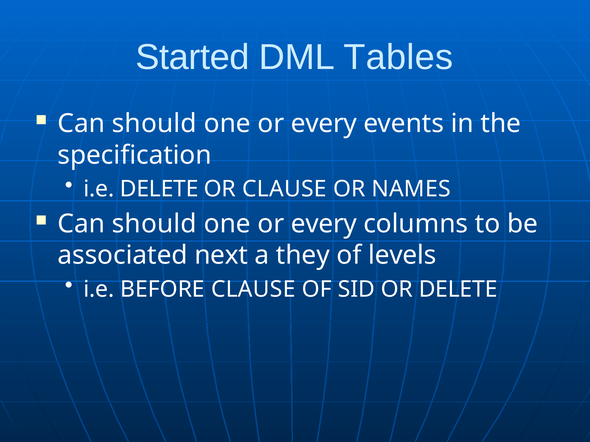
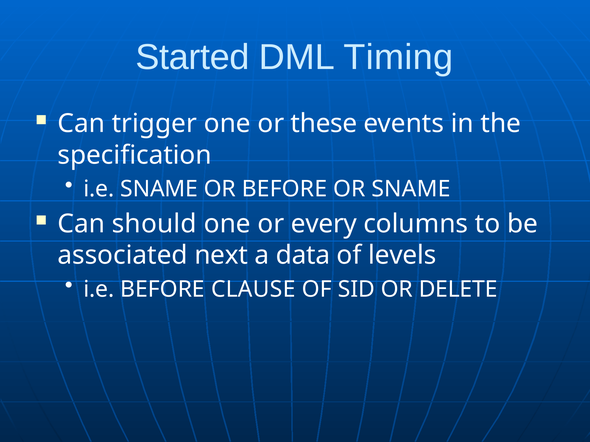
Tables: Tables -> Timing (398, 57)
should: should -> trigger (154, 124)
every: every -> these (324, 124)
i.e DELETE: DELETE -> SNAME (159, 189)
OR CLAUSE: CLAUSE -> BEFORE (284, 189)
OR NAMES: NAMES -> SNAME (411, 189)
they: they -> data (303, 256)
